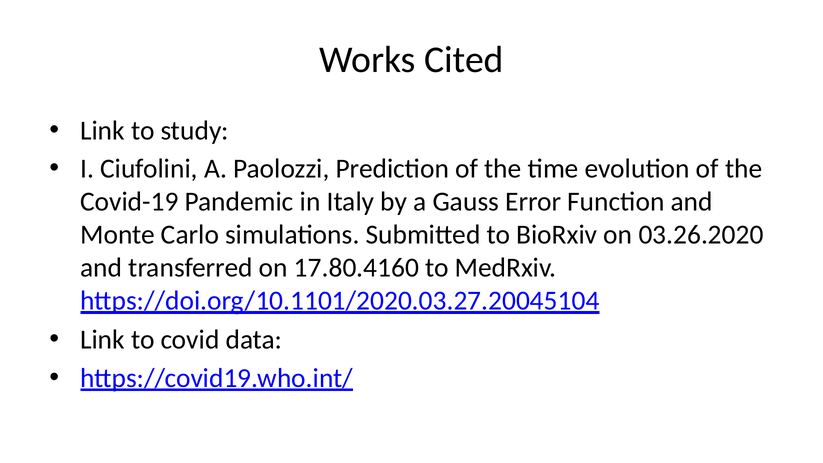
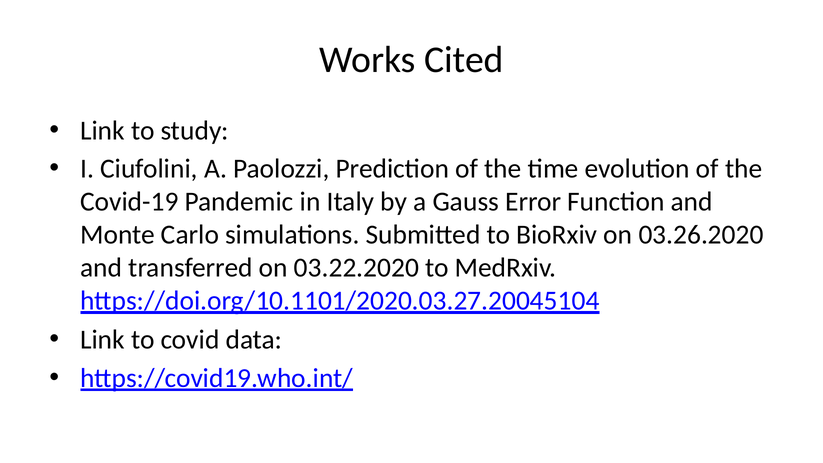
17.80.4160: 17.80.4160 -> 03.22.2020 (356, 268)
